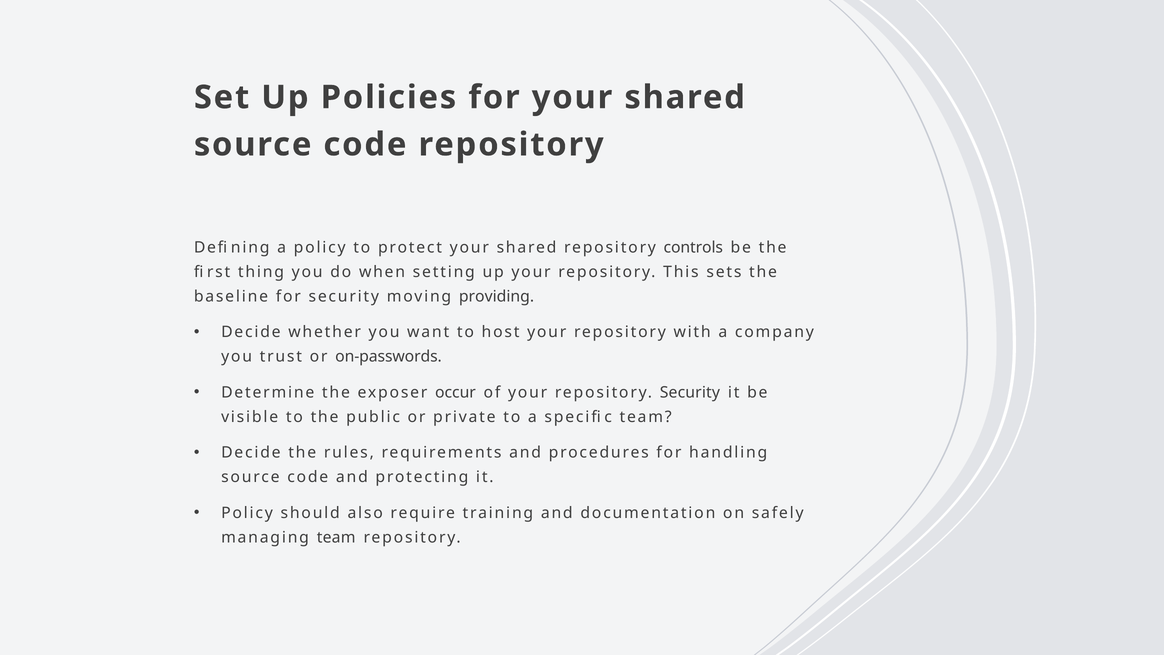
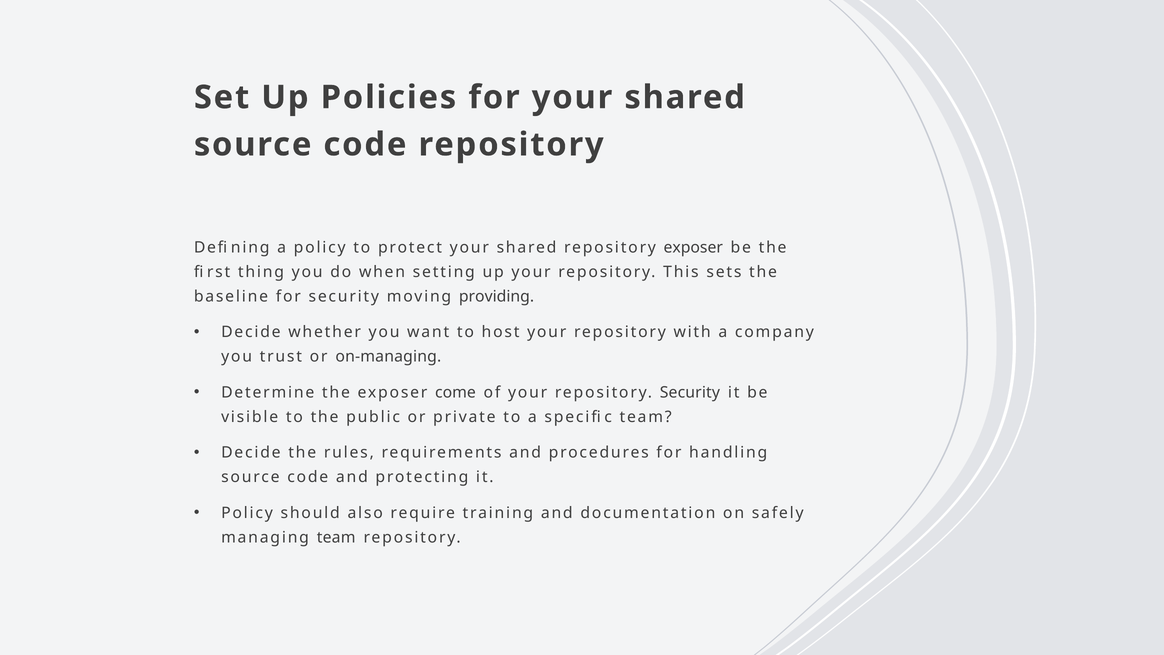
repository controls: controls -> exposer (693, 247)
on-passwords: on-passwords -> on-managing (388, 357)
occur: occur -> come (455, 392)
